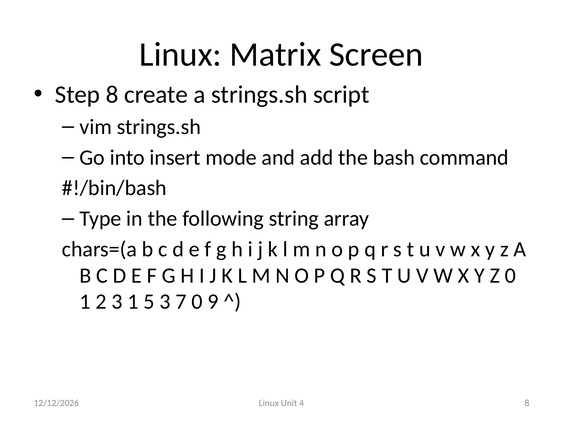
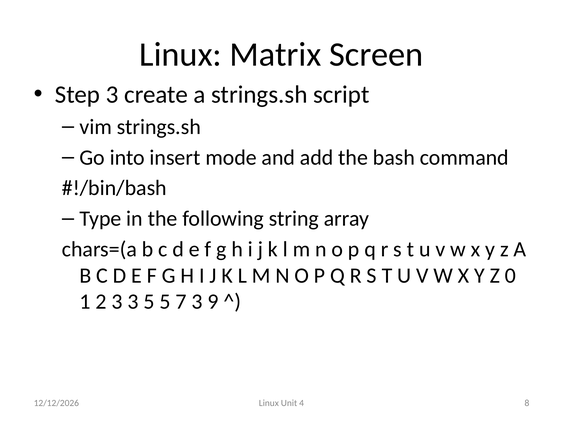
Step 8: 8 -> 3 (112, 95)
3 1: 1 -> 3 (133, 302)
5 3: 3 -> 5 (165, 302)
7 0: 0 -> 3 (197, 302)
